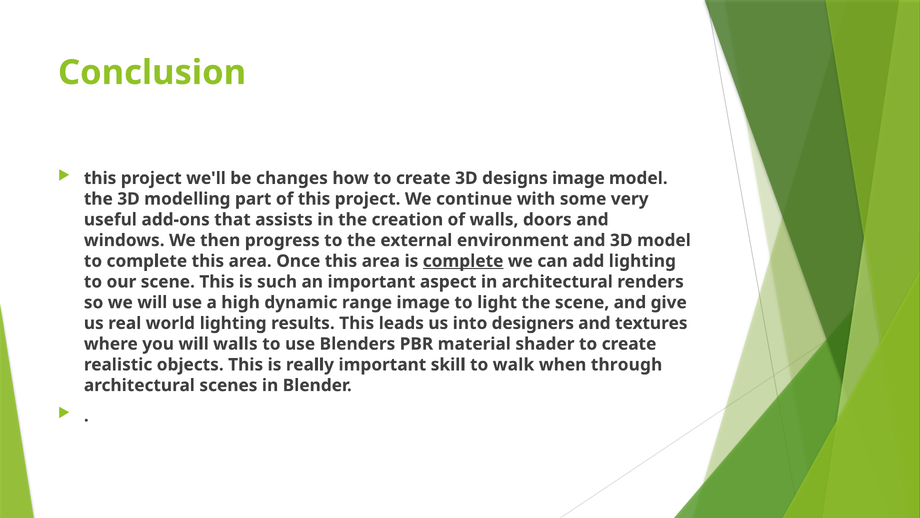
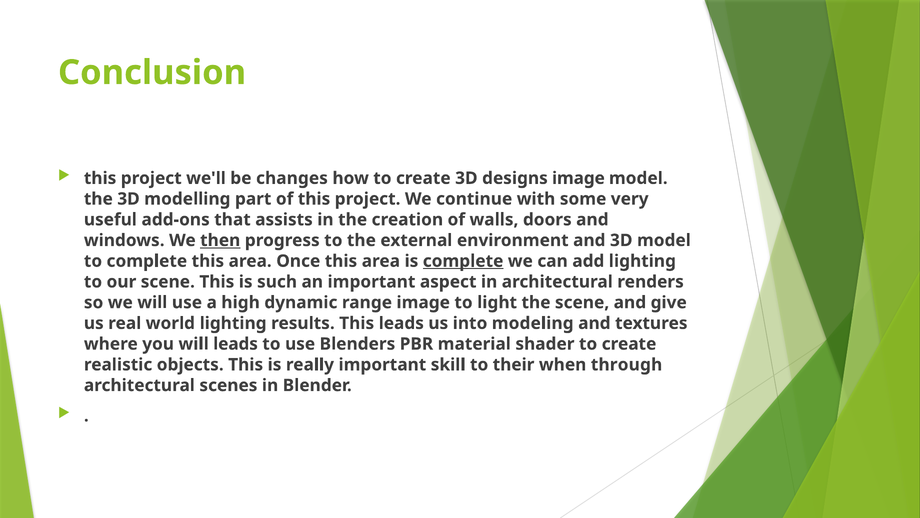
then underline: none -> present (220, 240)
designers: designers -> modeling (533, 323)
will walls: walls -> leads (236, 344)
walk: walk -> their (514, 364)
